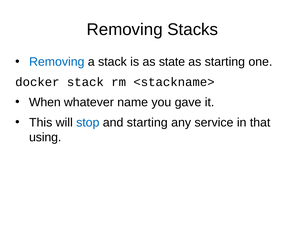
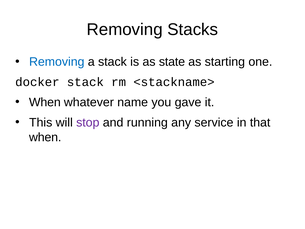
stop colour: blue -> purple (88, 122)
and starting: starting -> running (147, 122)
using: using -> when (45, 137)
